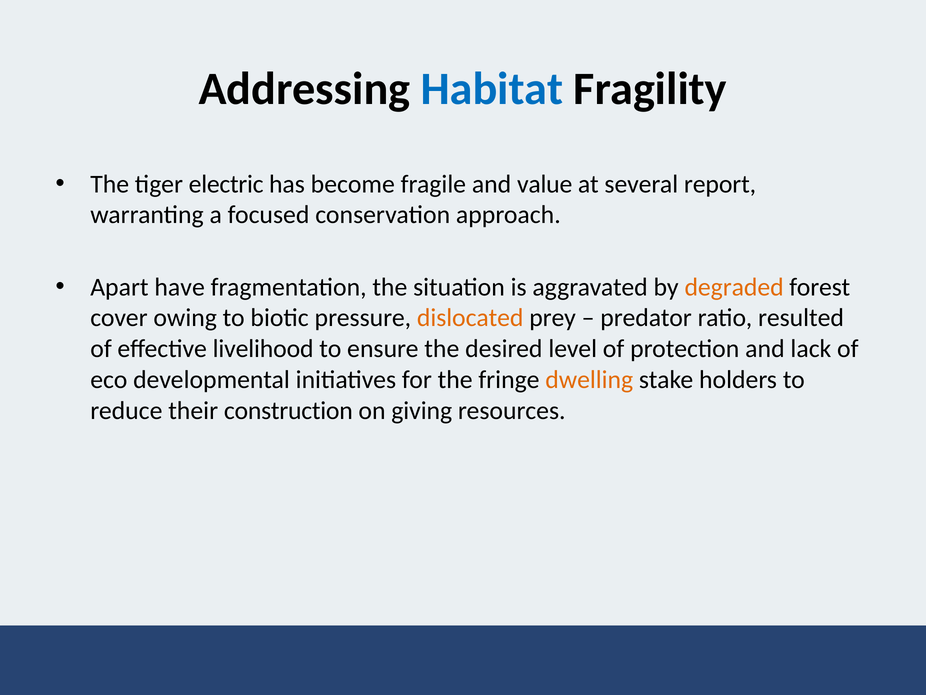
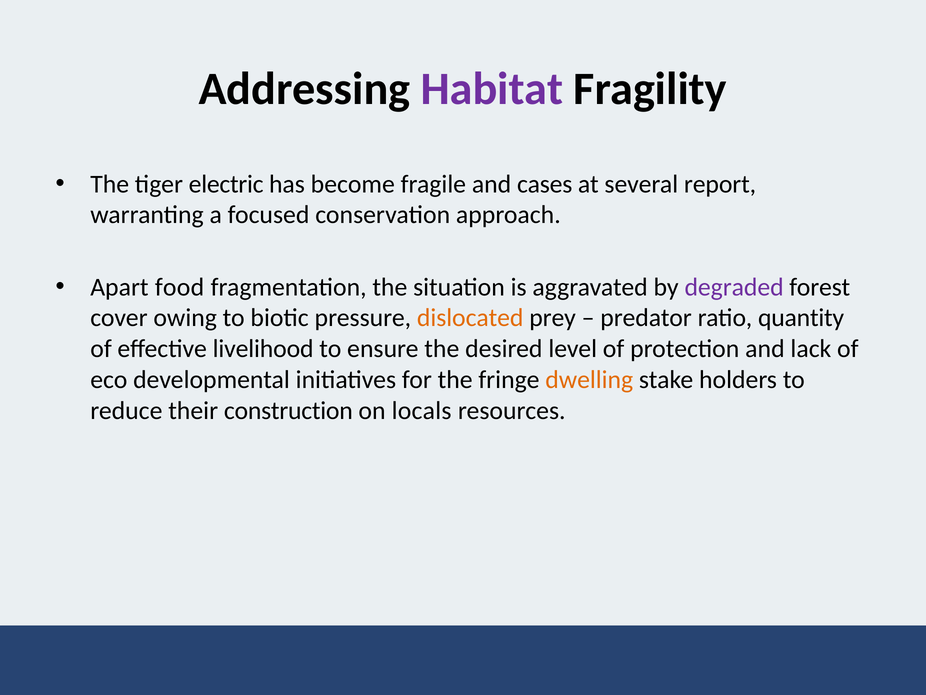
Habitat colour: blue -> purple (492, 89)
value: value -> cases (545, 184)
have: have -> food (180, 287)
degraded colour: orange -> purple (734, 287)
resulted: resulted -> quantity (801, 318)
giving: giving -> locals (422, 410)
